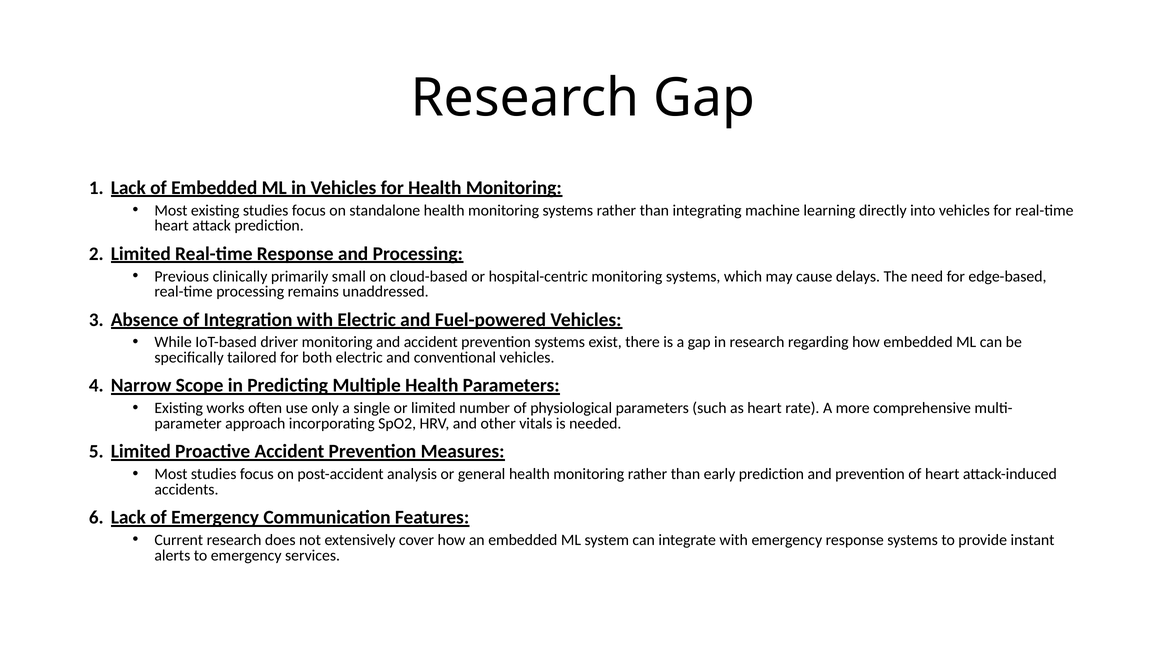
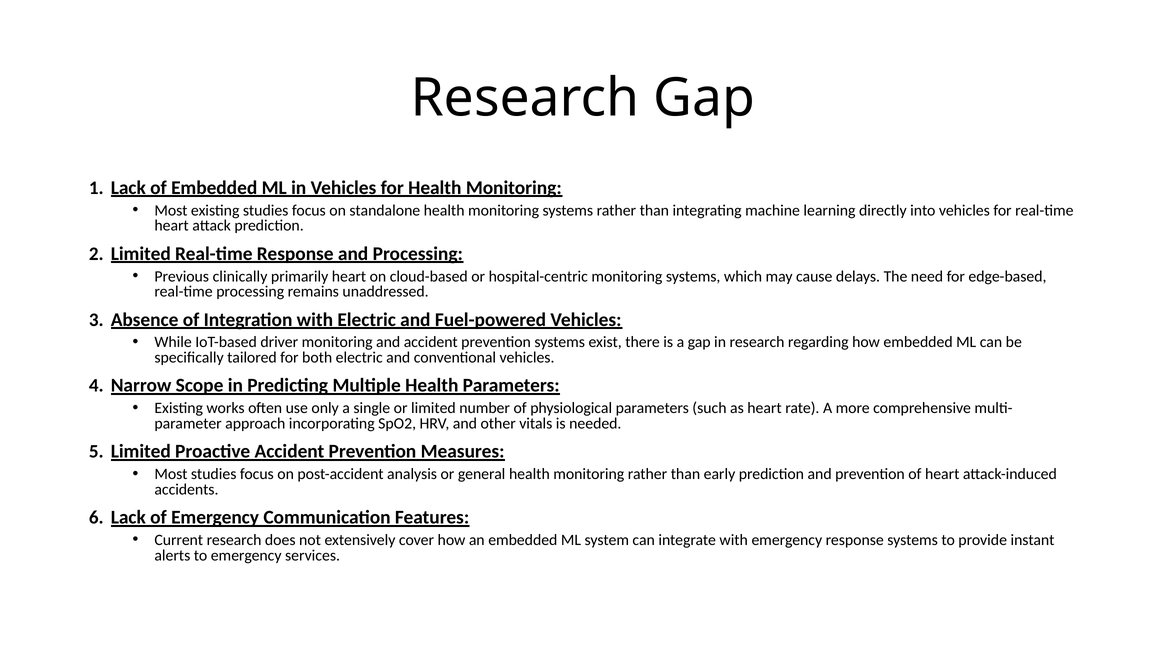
primarily small: small -> heart (349, 276)
